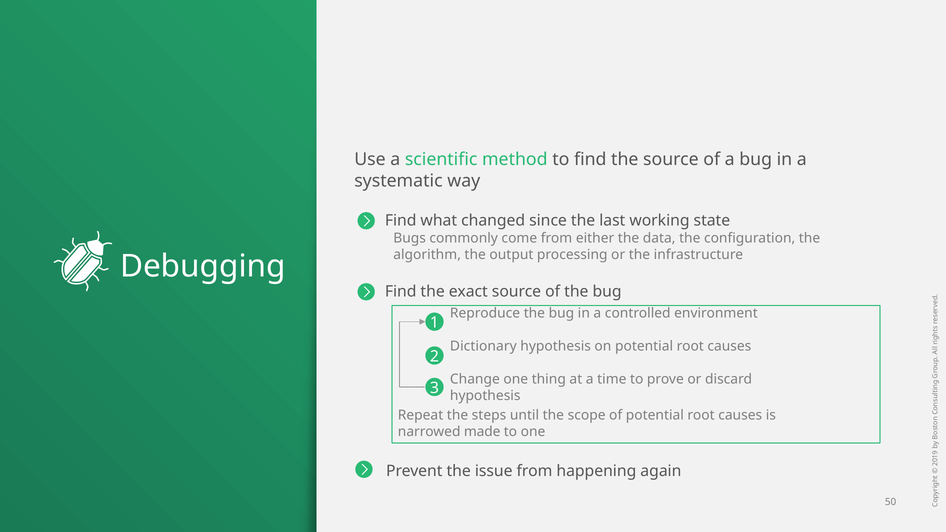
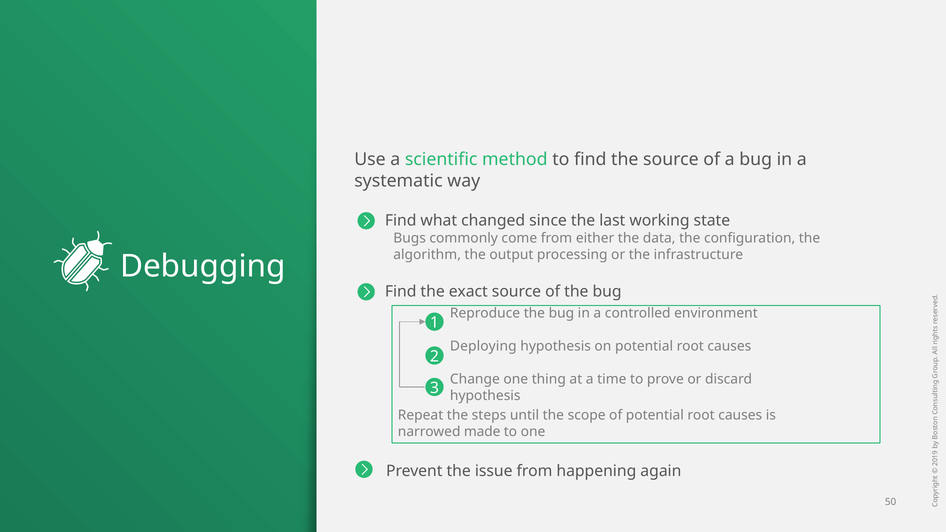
Dictionary: Dictionary -> Deploying (483, 346)
